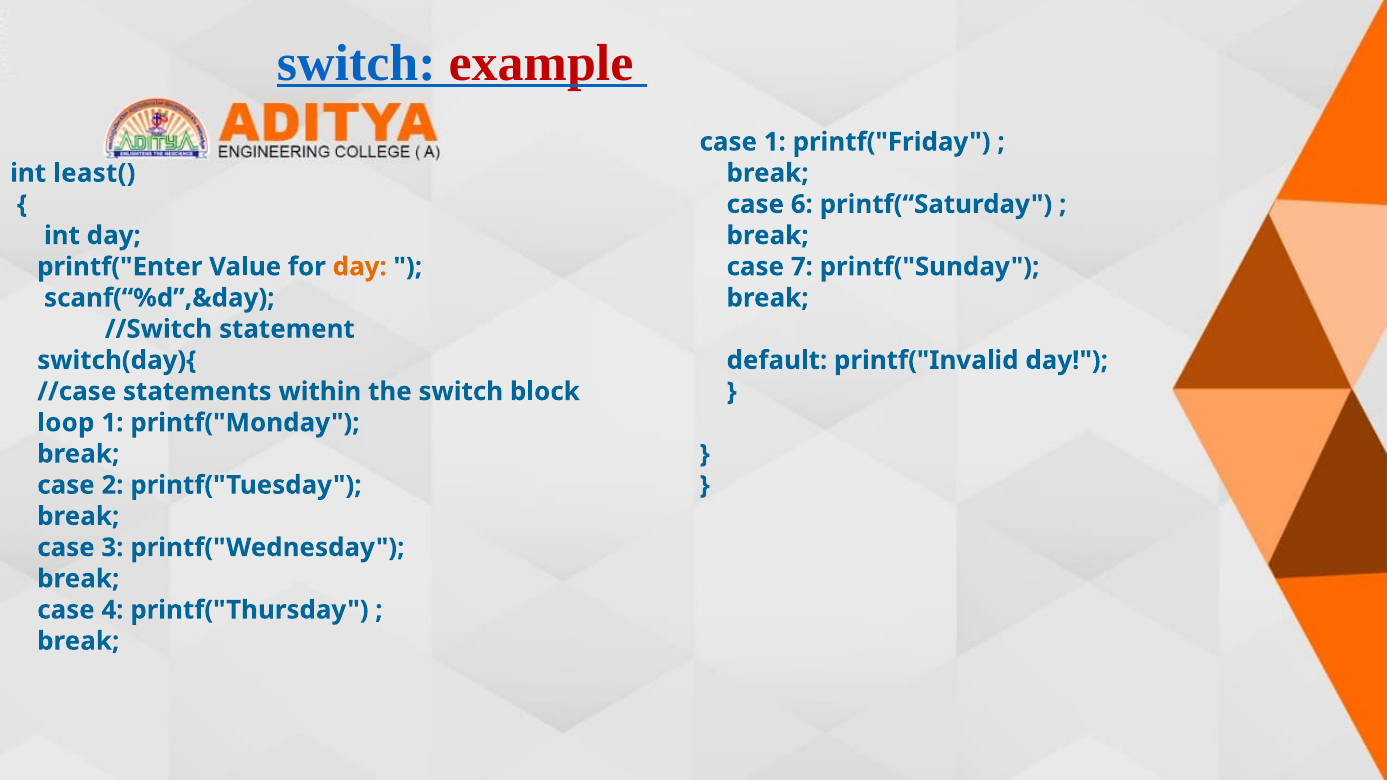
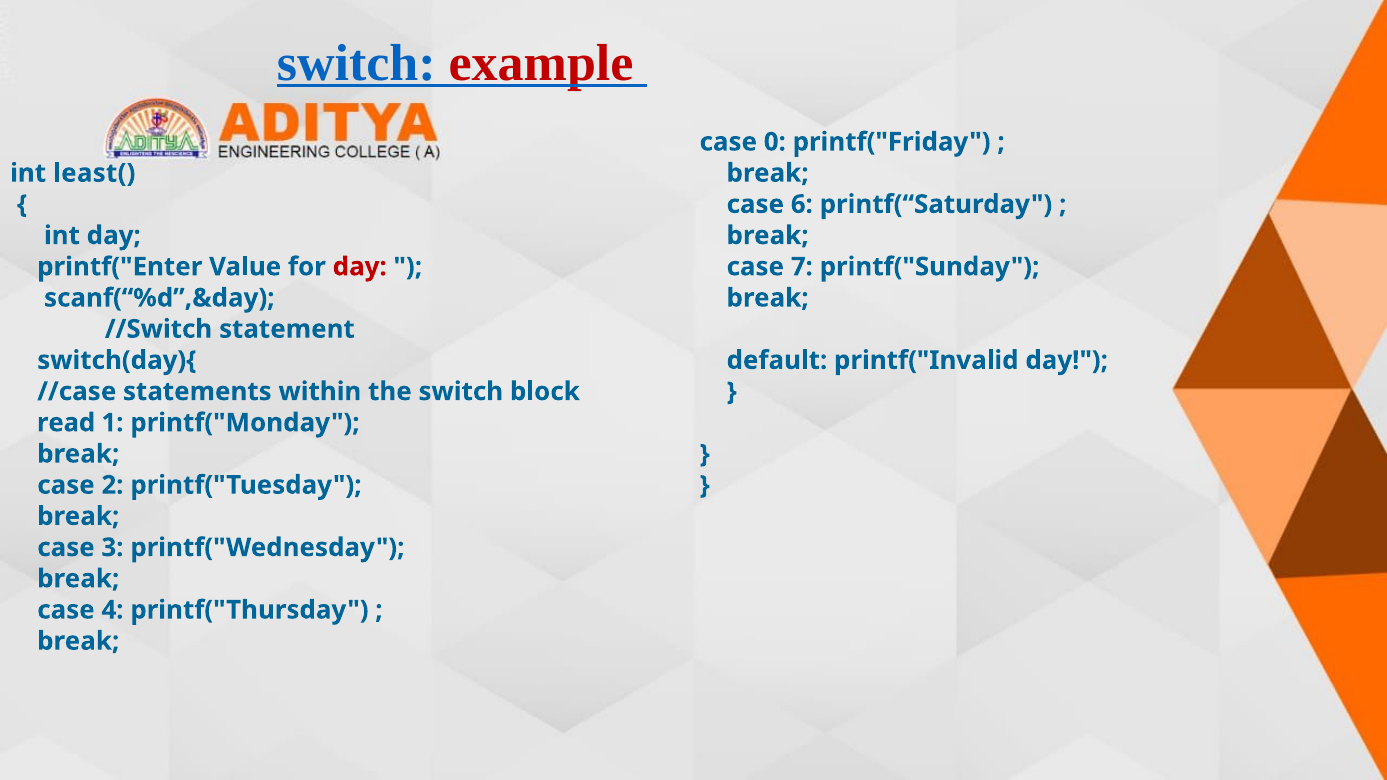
case 1: 1 -> 0 (775, 142)
day colour: orange -> red (360, 267)
loop: loop -> read (66, 423)
